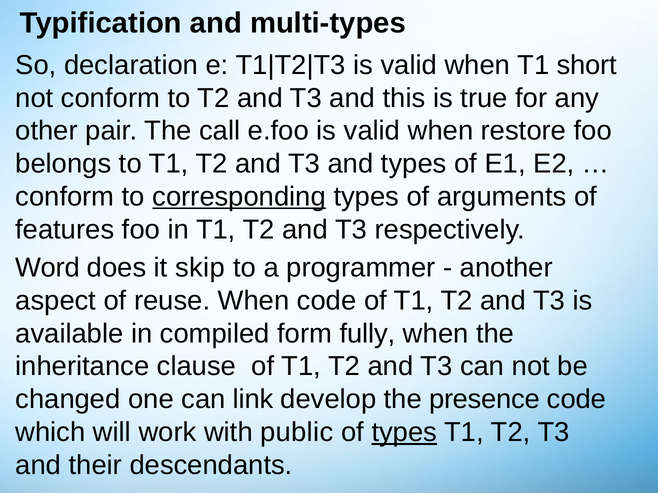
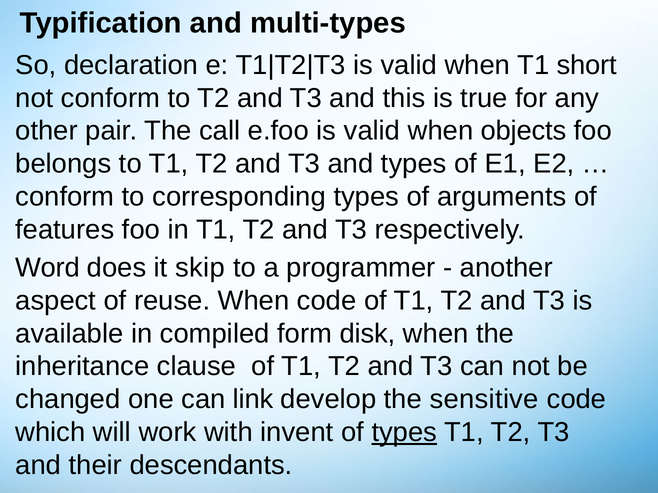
restore: restore -> objects (524, 131)
corresponding underline: present -> none (239, 197)
fully: fully -> disk (367, 334)
presence: presence -> sensitive (484, 400)
public: public -> invent (297, 433)
